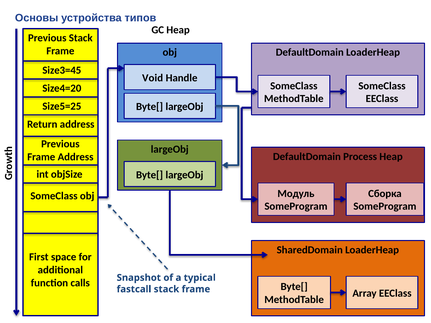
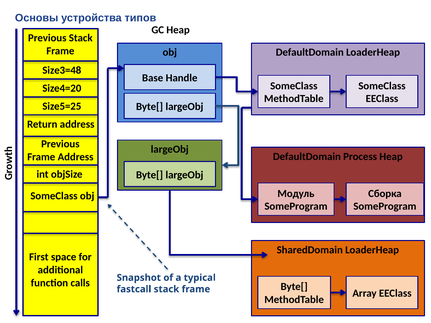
Size3=45: Size3=45 -> Size3=48 (62, 70)
Void: Void -> Base (153, 78)
